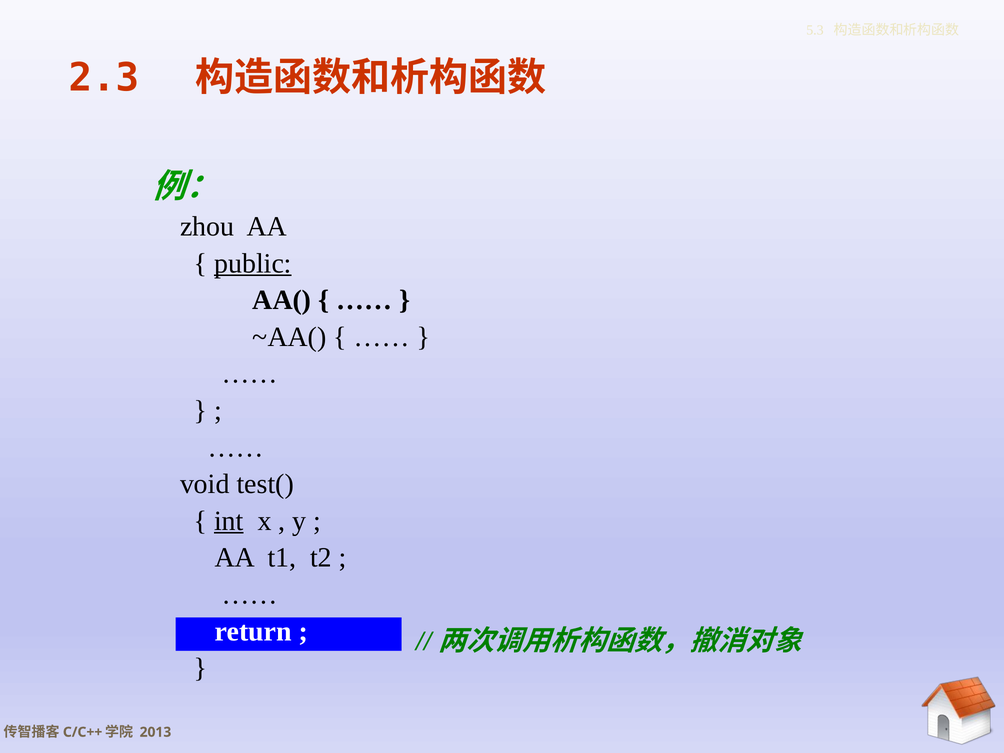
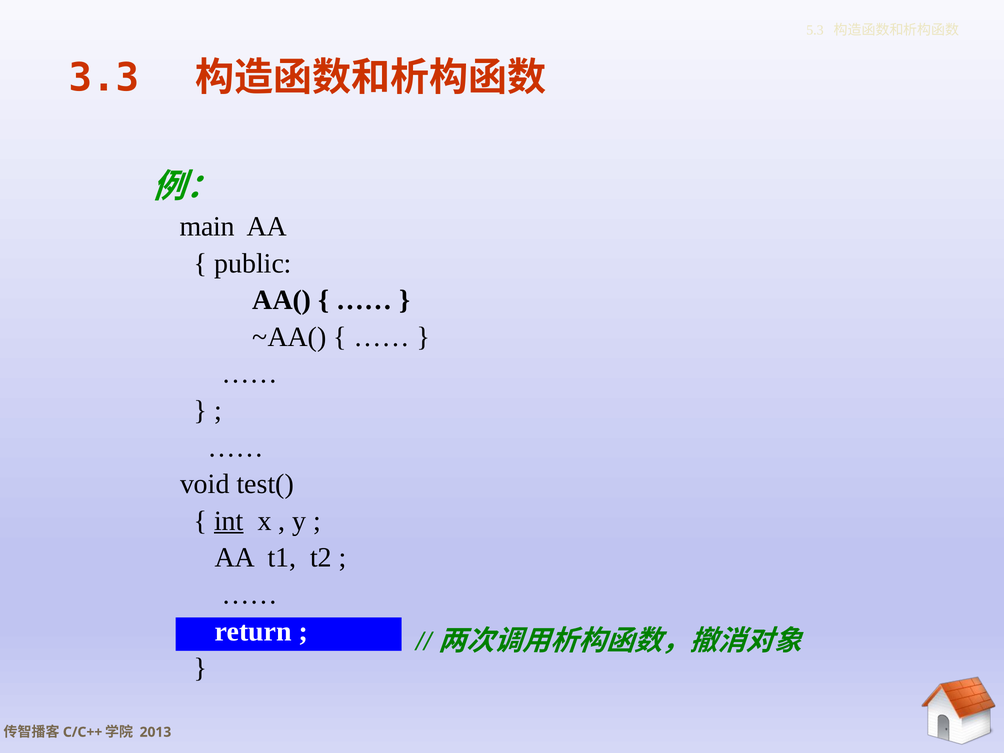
2.3: 2.3 -> 3.3 (104, 78)
zhou: zhou -> main (207, 226)
public underline: present -> none (253, 263)
